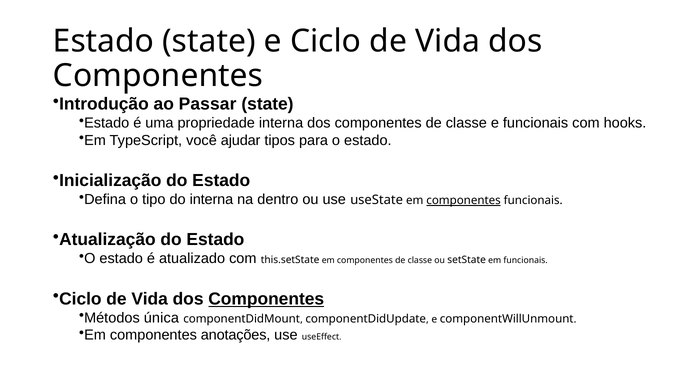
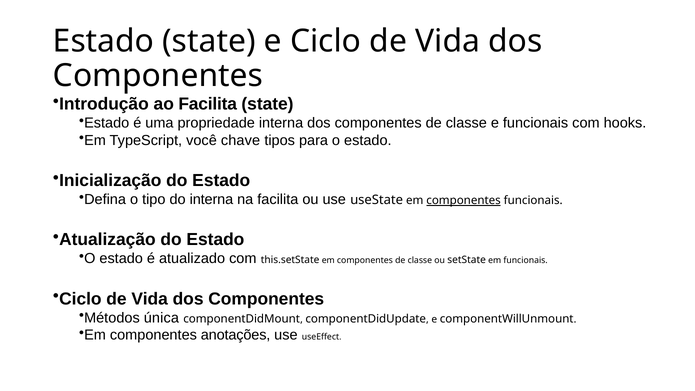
ao Passar: Passar -> Facilita (208, 104)
ajudar: ajudar -> chave (240, 140)
na dentro: dentro -> facilita (278, 200)
Componentes underline: present -> none (266, 299)
